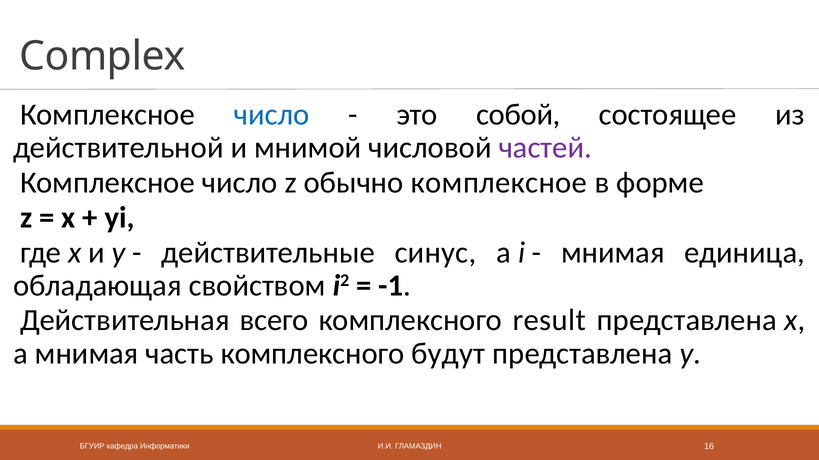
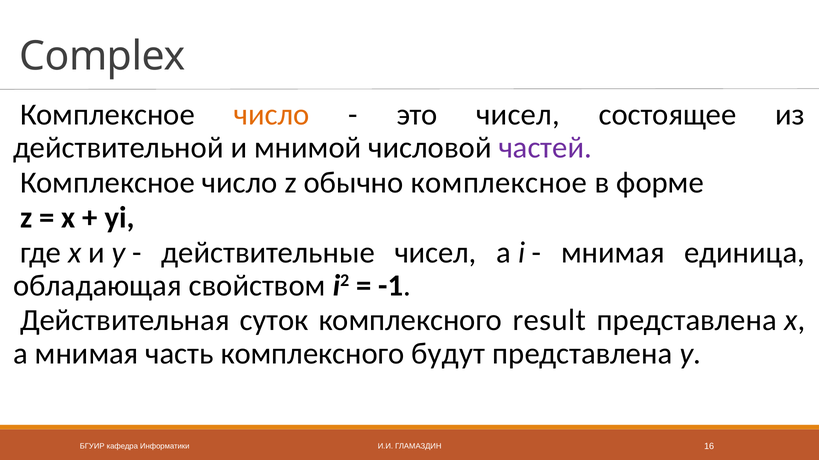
число colour: blue -> orange (272, 115)
это собой: собой -> чисел (518, 115)
действительные синус: синус -> чисел (436, 253)
всего: всего -> суток (274, 321)
